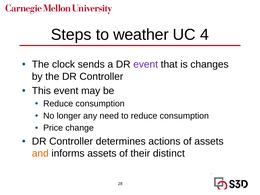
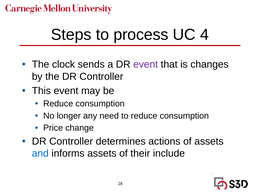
weather: weather -> process (141, 35)
and colour: orange -> blue (40, 153)
distinct: distinct -> include (169, 153)
